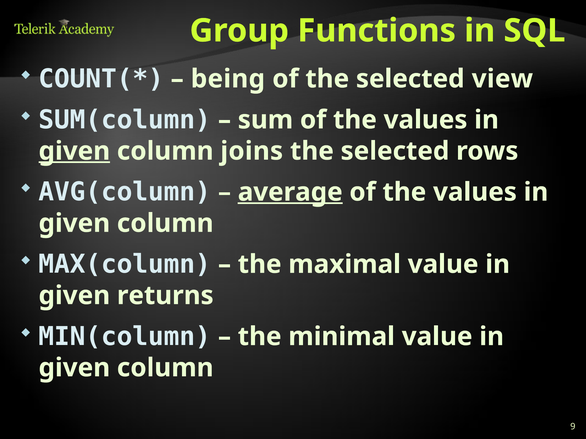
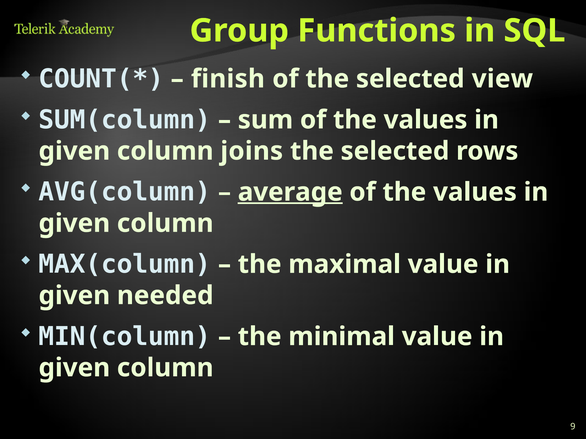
being: being -> finish (228, 79)
given underline: present -> none (74, 151)
returns: returns -> needed (165, 296)
